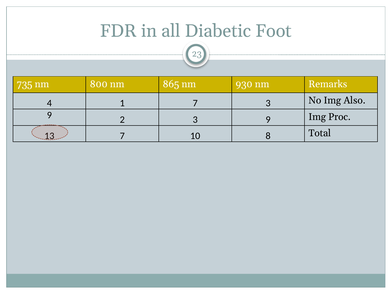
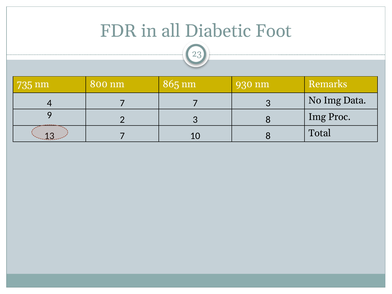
4 1: 1 -> 7 (122, 103)
Also: Also -> Data (355, 101)
3 9: 9 -> 8 (268, 120)
